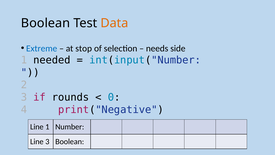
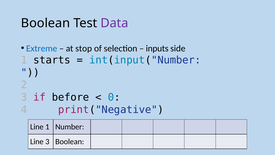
Data colour: orange -> purple (114, 23)
needs: needs -> inputs (157, 48)
needed: needed -> starts (52, 60)
rounds: rounds -> before (71, 97)
